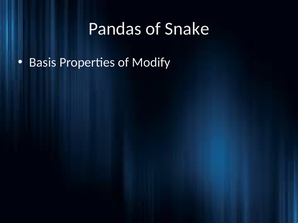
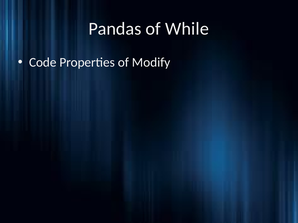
Snake: Snake -> While (187, 29)
Basis: Basis -> Code (43, 63)
